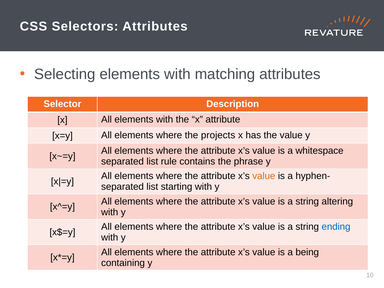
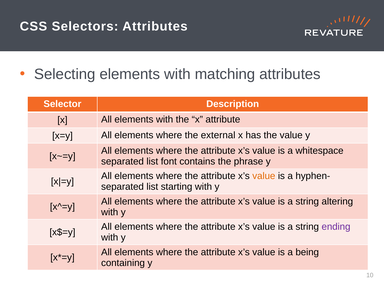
projects: projects -> external (218, 135)
rule: rule -> font (169, 161)
ending colour: blue -> purple (336, 227)
